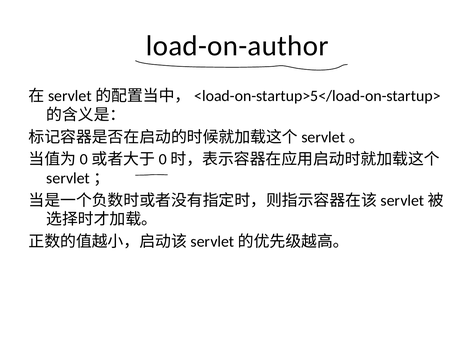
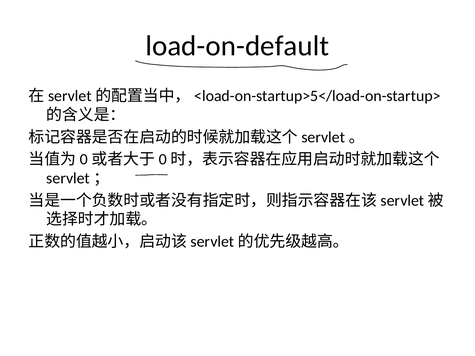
load-on-author: load-on-author -> load-on-default (237, 46)
